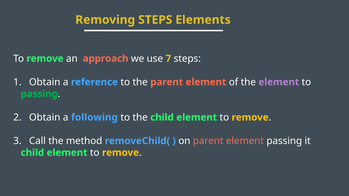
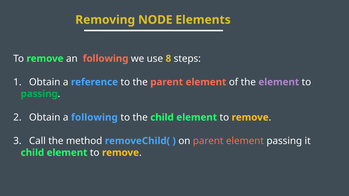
Removing STEPS: STEPS -> NODE (155, 20)
an approach: approach -> following (106, 59)
7: 7 -> 8 (168, 59)
